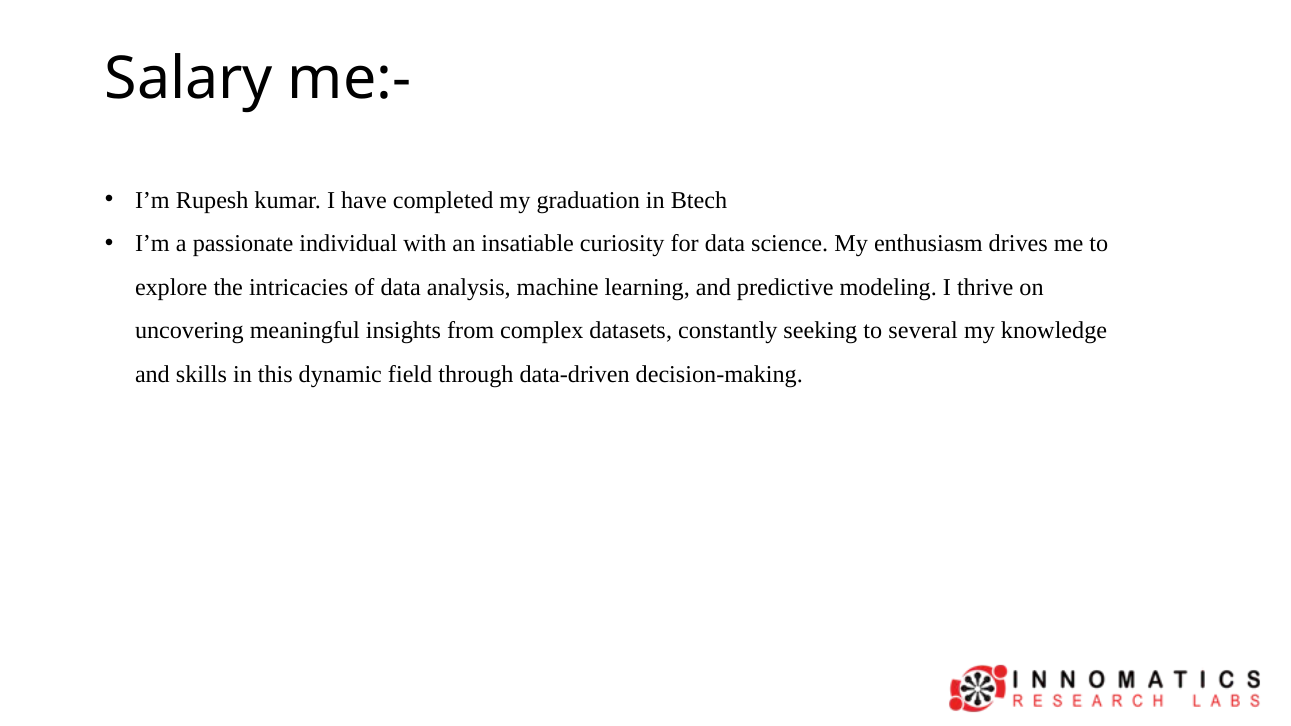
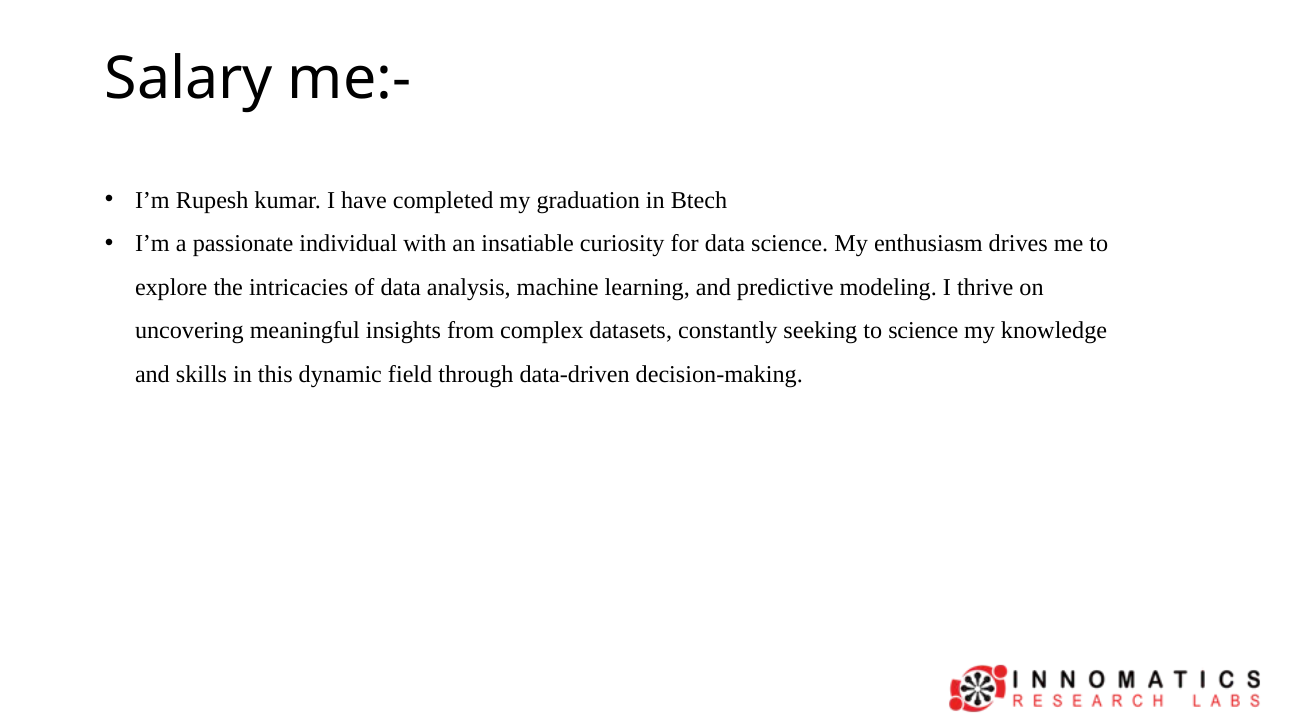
to several: several -> science (923, 331)
